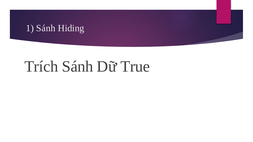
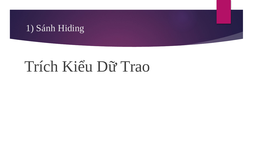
Trích Sánh: Sánh -> Kiểu (77, 67)
True: True -> Trao (135, 67)
